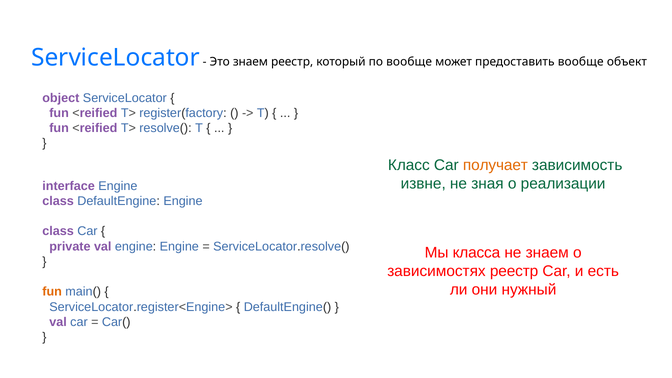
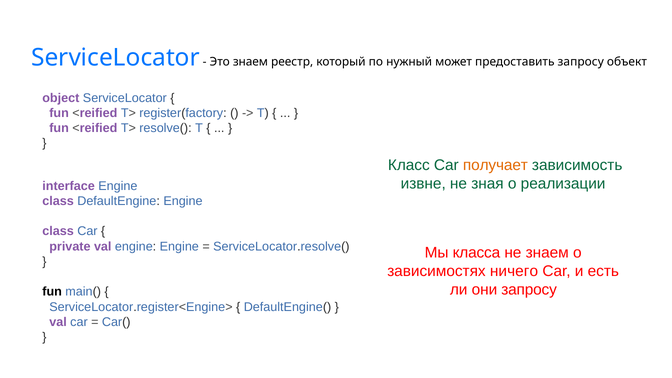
по вообще: вообще -> нужный (409, 62)
предоставить вообще: вообще -> запросу (581, 62)
зависимостях реестр: реестр -> ничего (514, 271)
они нужный: нужный -> запросу (529, 289)
fun colour: orange -> black (52, 292)
